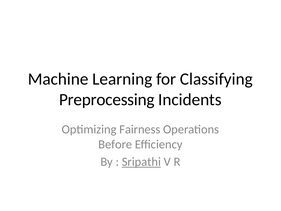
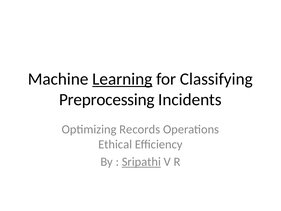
Learning underline: none -> present (122, 79)
Fairness: Fairness -> Records (140, 129)
Before: Before -> Ethical (115, 144)
